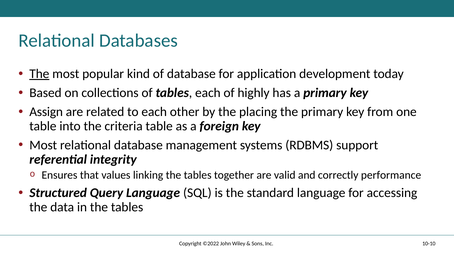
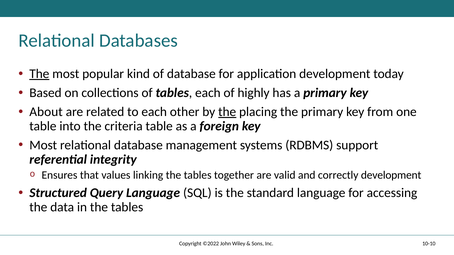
Assign: Assign -> About (46, 112)
the underline: none -> present (227, 112)
correctly performance: performance -> development (391, 175)
